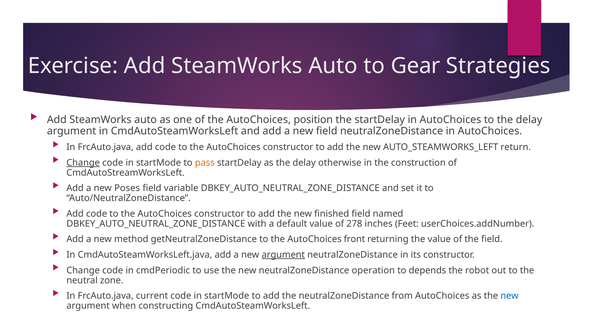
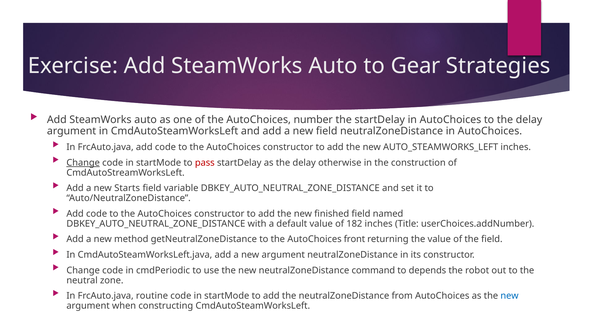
position: position -> number (313, 120)
AUTO_STEAMWORKS_LEFT return: return -> inches (516, 147)
pass colour: orange -> red (205, 163)
Poses: Poses -> Starts (127, 188)
278: 278 -> 182 (354, 224)
Feet: Feet -> Title (407, 224)
argument underline: present -> none (283, 255)
operation: operation -> command (373, 271)
current: current -> routine (152, 296)
